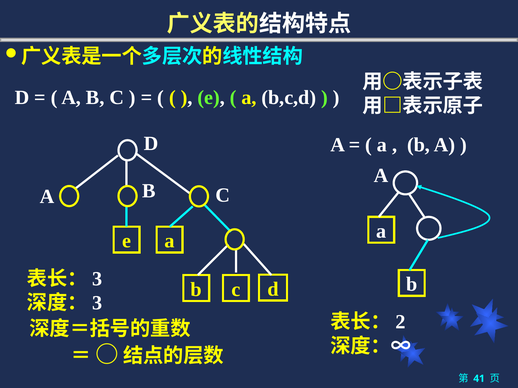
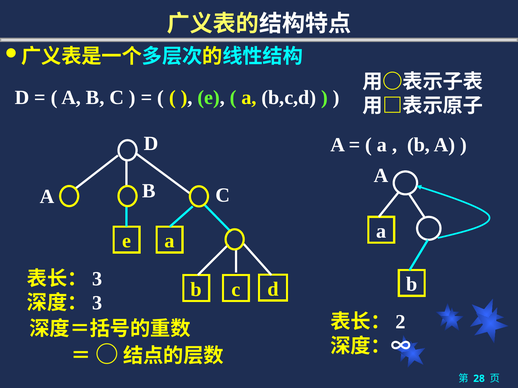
41: 41 -> 28 (479, 379)
